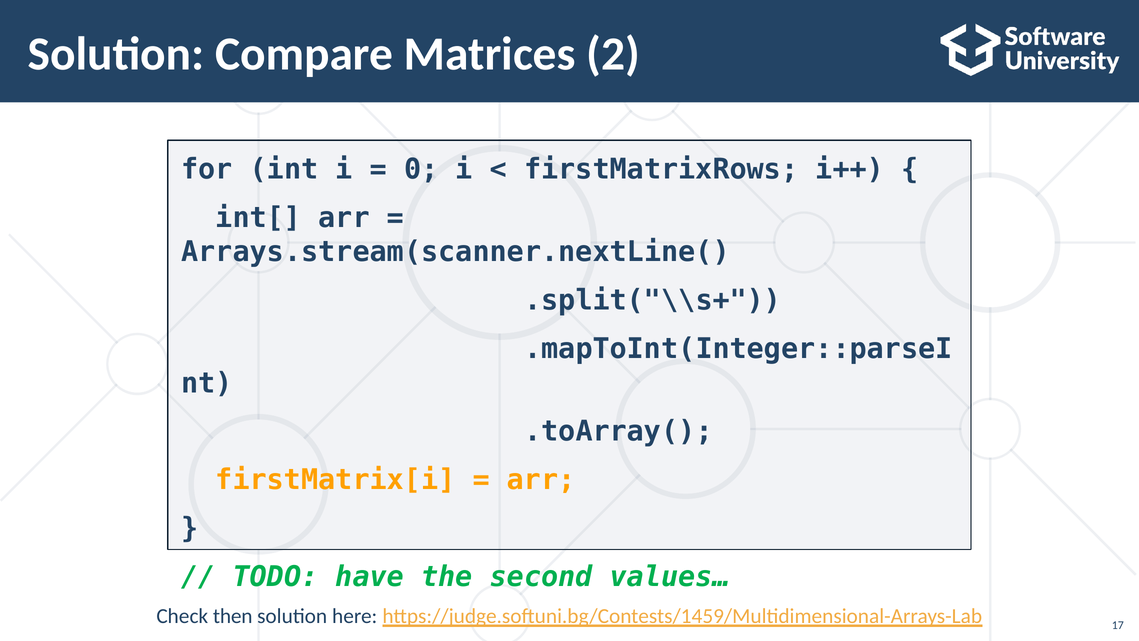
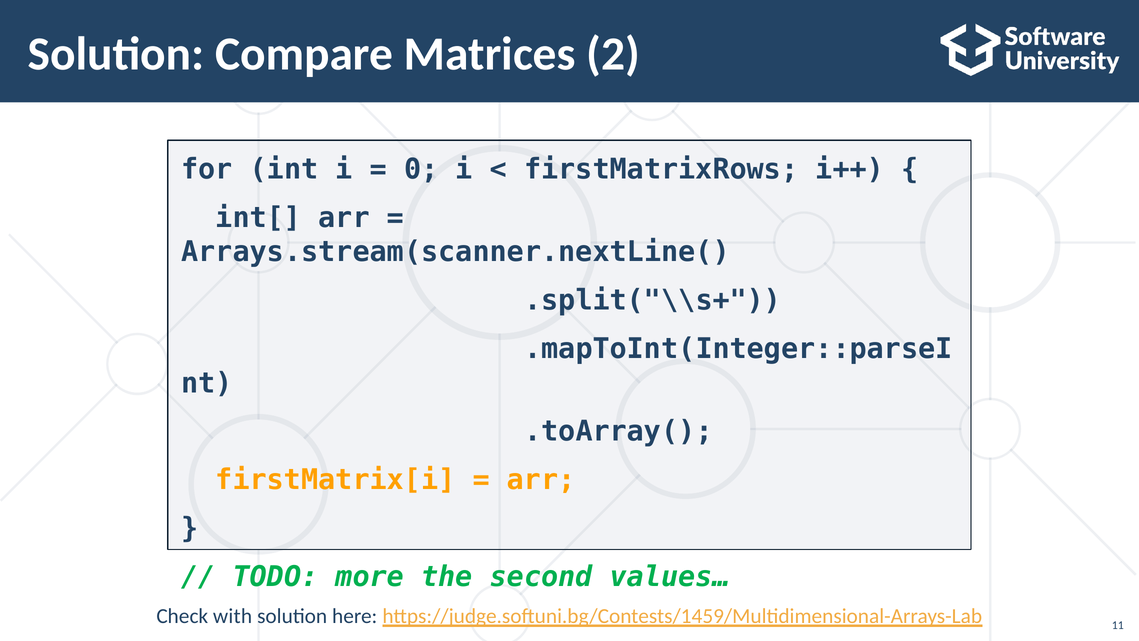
have: have -> more (370, 577)
then: then -> with (233, 616)
17: 17 -> 11 (1118, 625)
